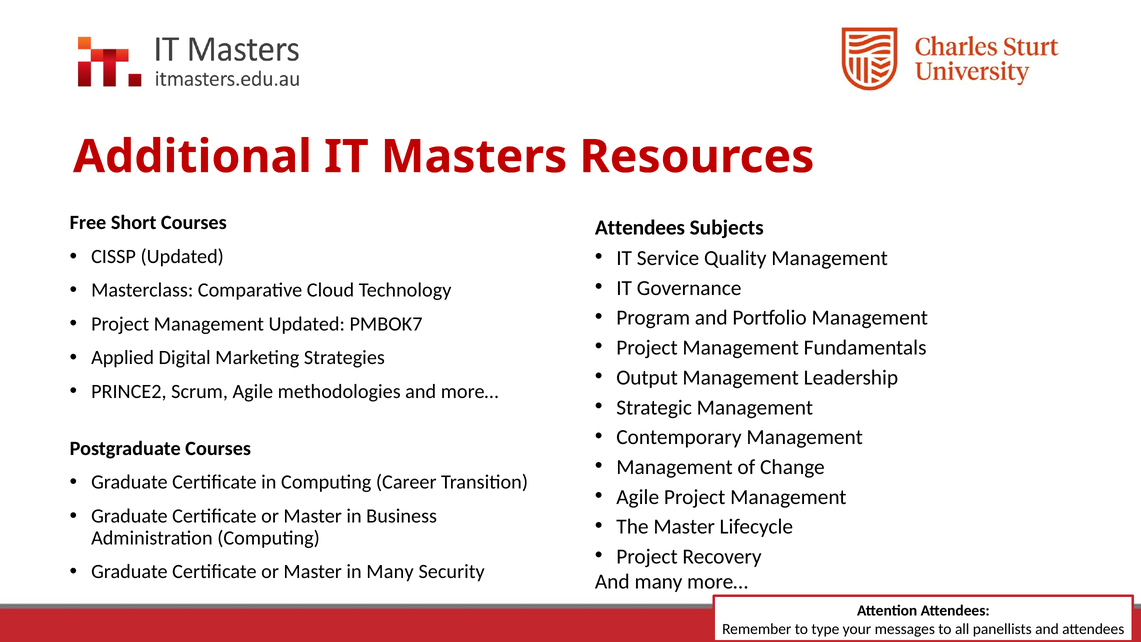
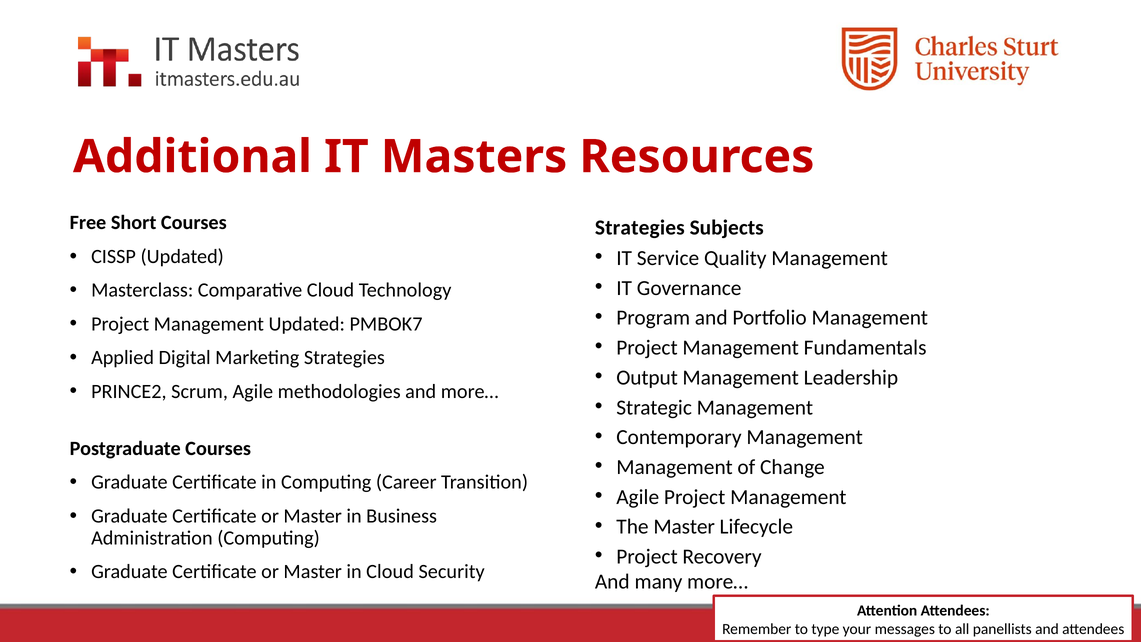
Attendees: Attendees -> Strategies (640, 228)
in Many: Many -> Cloud (390, 571)
